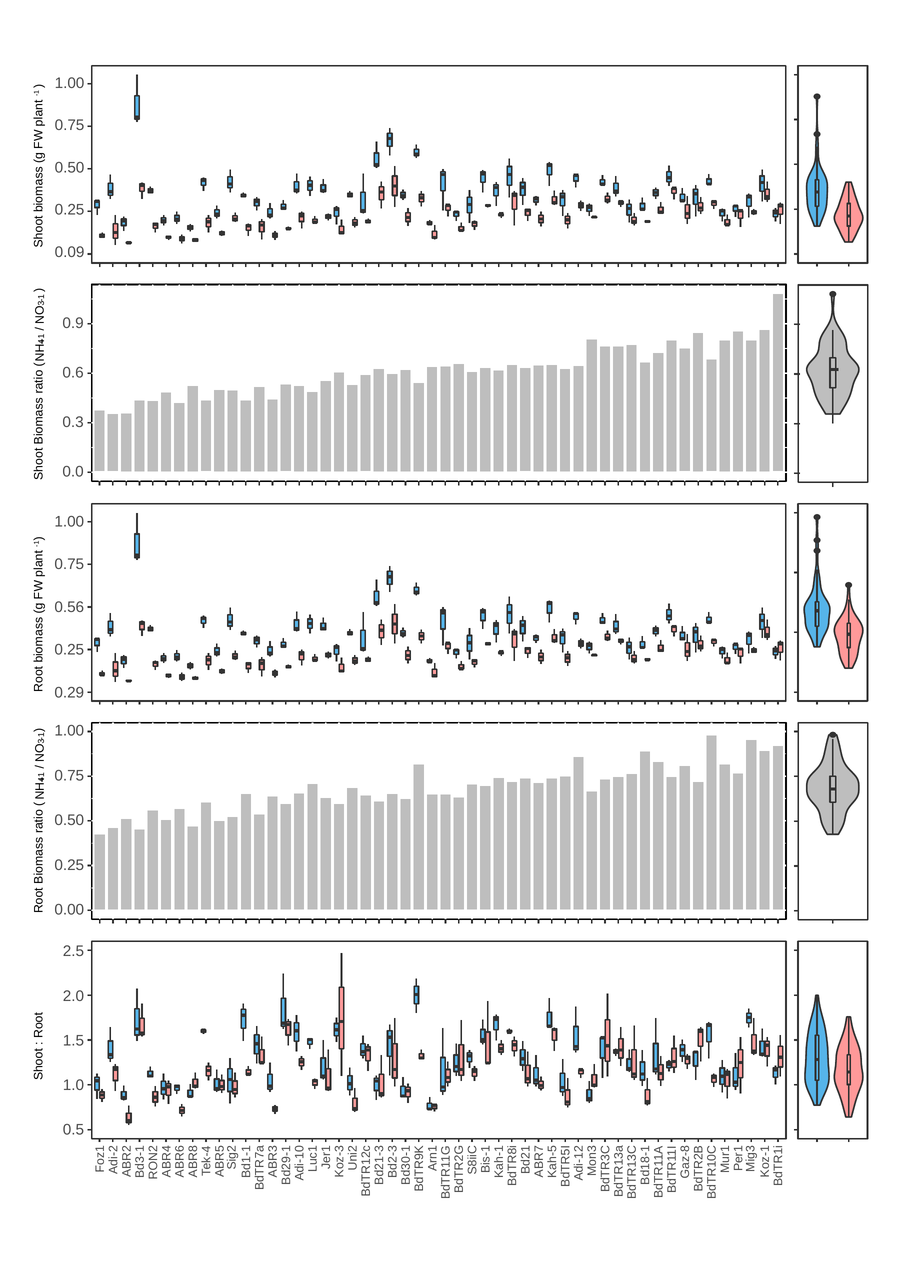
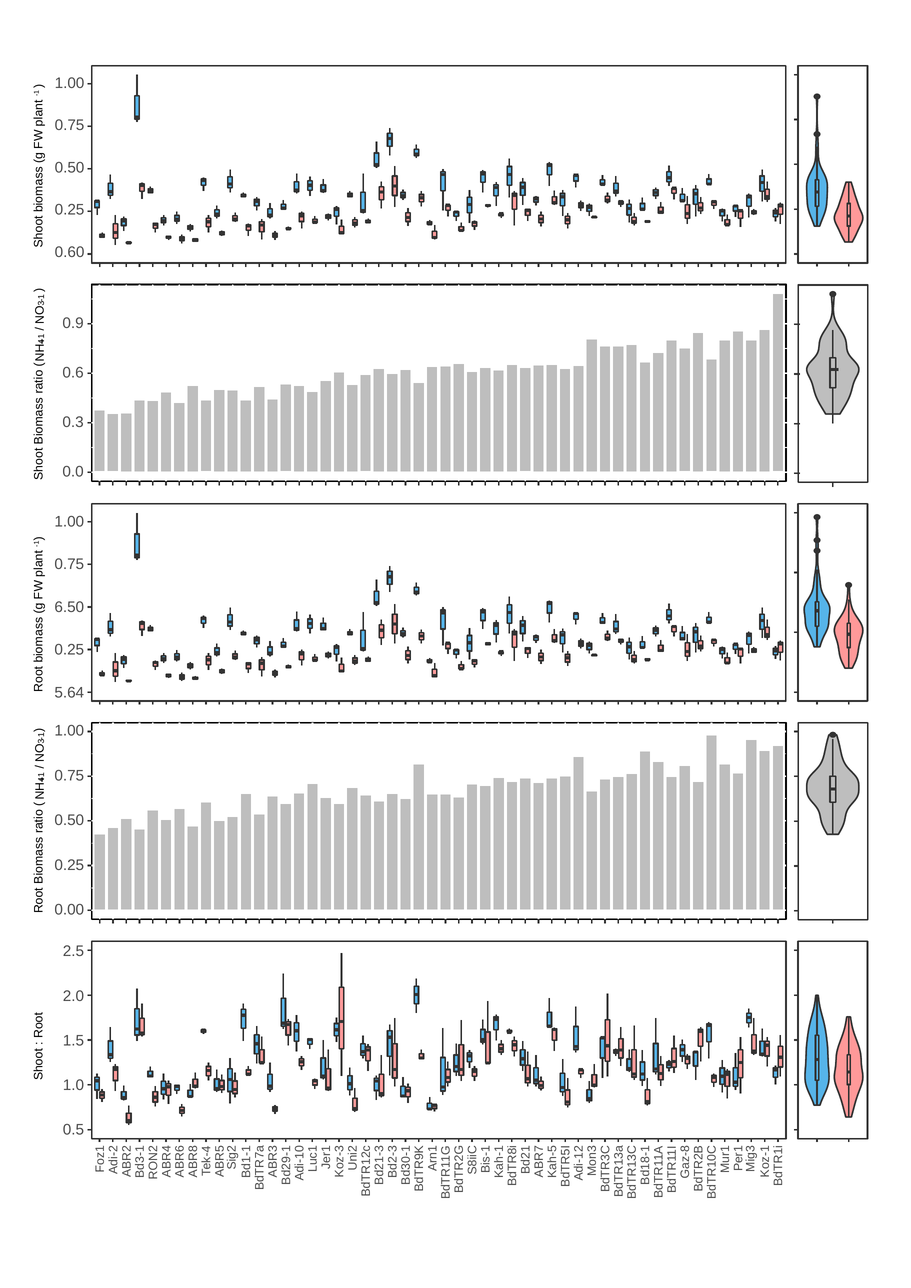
0.09: 0.09 -> 0.60 (70, 252)
0.56: 0.56 -> 6.50 (69, 607)
0.29: 0.29 -> 5.64 (69, 693)
